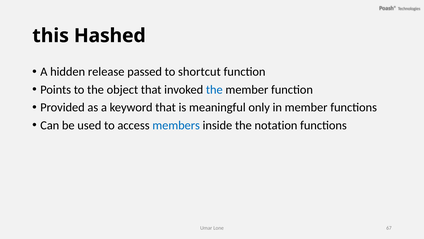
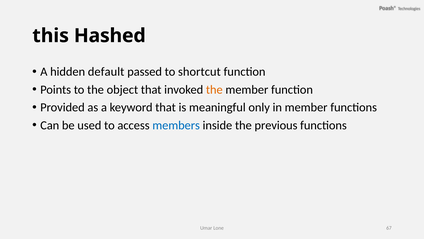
release: release -> default (106, 72)
the colour: blue -> orange (214, 89)
notation: notation -> previous (276, 125)
